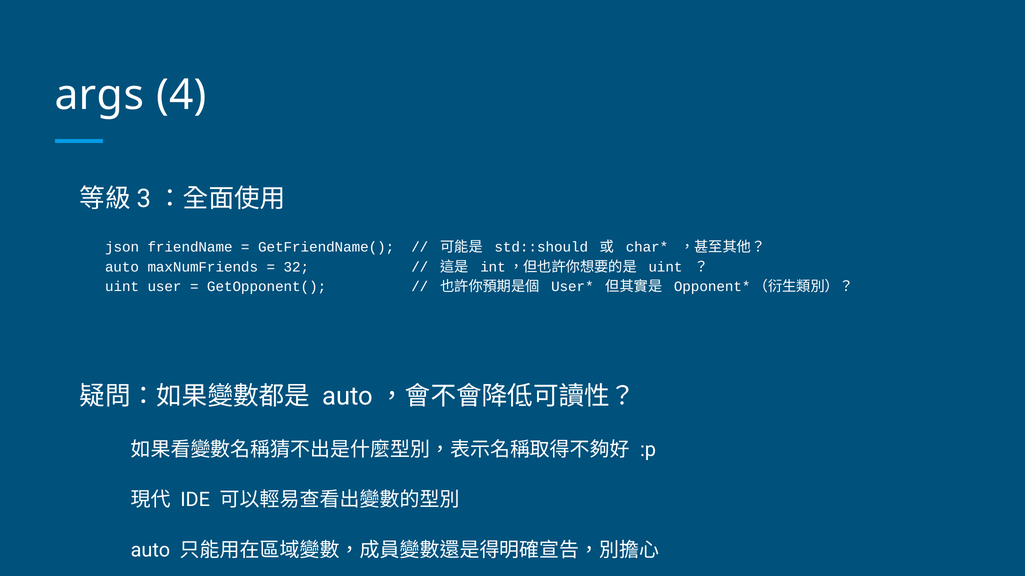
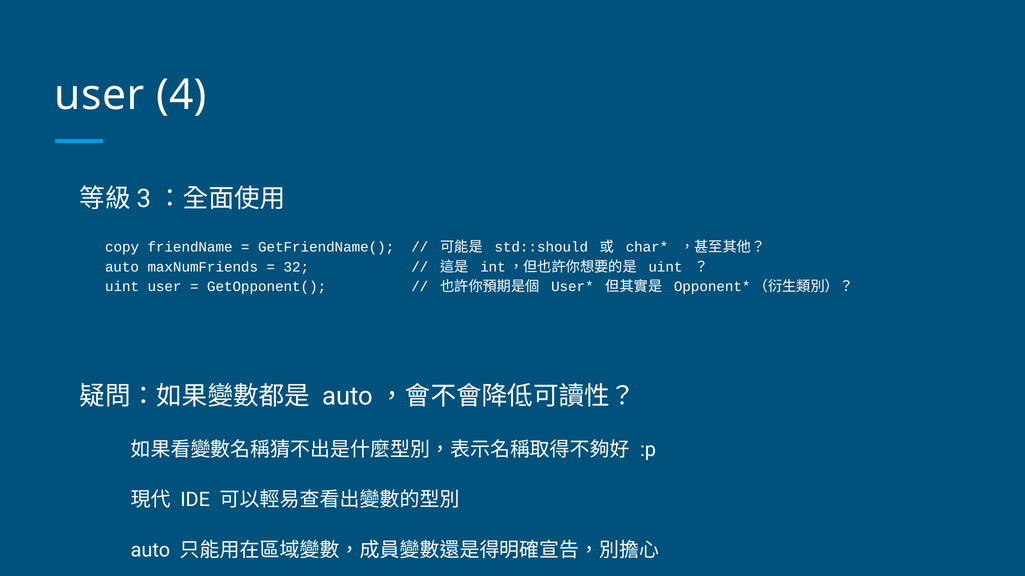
args: args -> user (99, 95)
json: json -> copy (122, 247)
